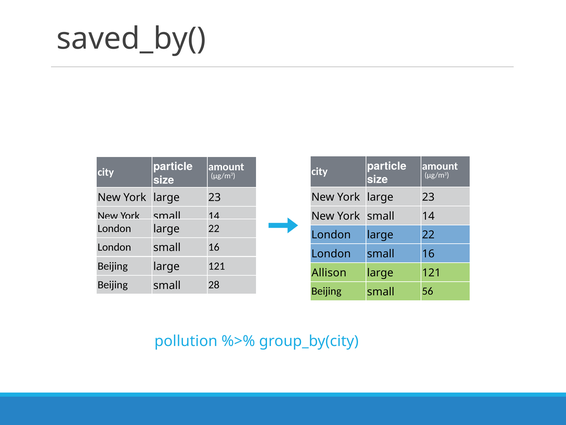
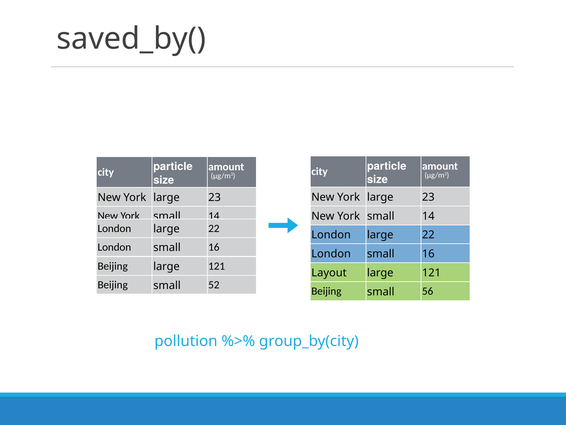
Allison: Allison -> Layout (329, 273)
28: 28 -> 52 (214, 285)
